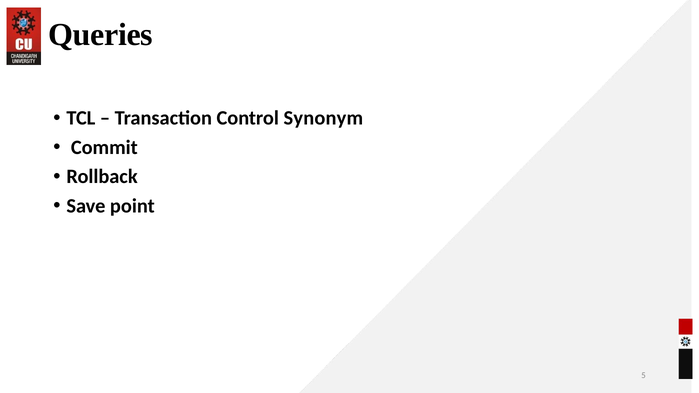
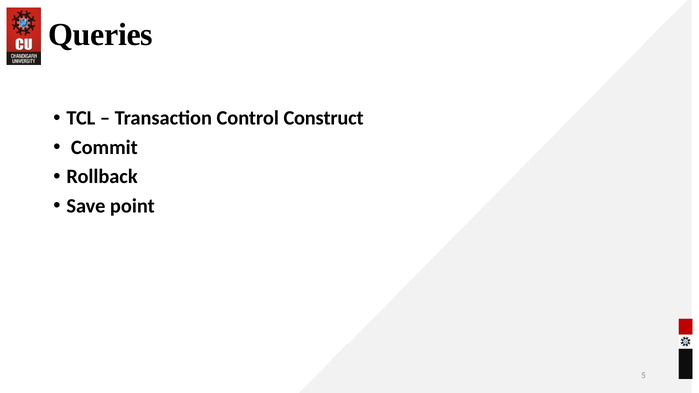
Synonym: Synonym -> Construct (324, 118)
